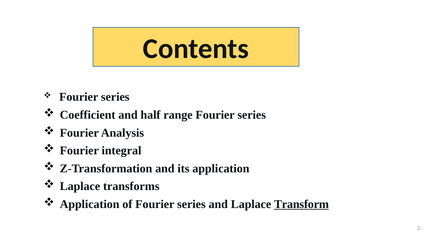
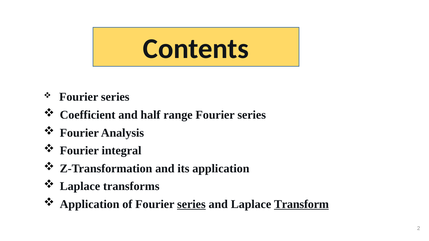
series underline: none -> present (191, 204)
